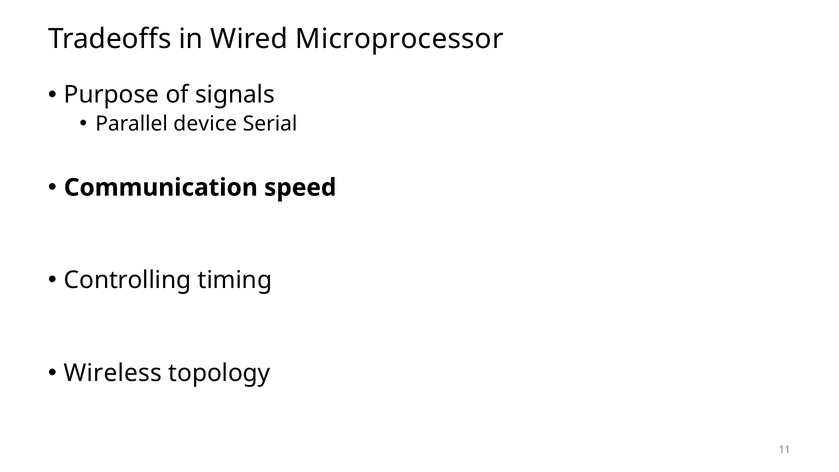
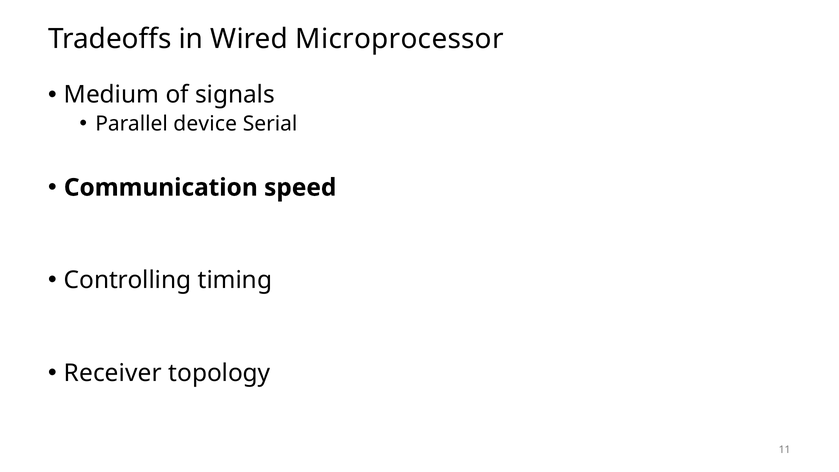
Purpose: Purpose -> Medium (112, 95)
Wireless: Wireless -> Receiver (113, 373)
